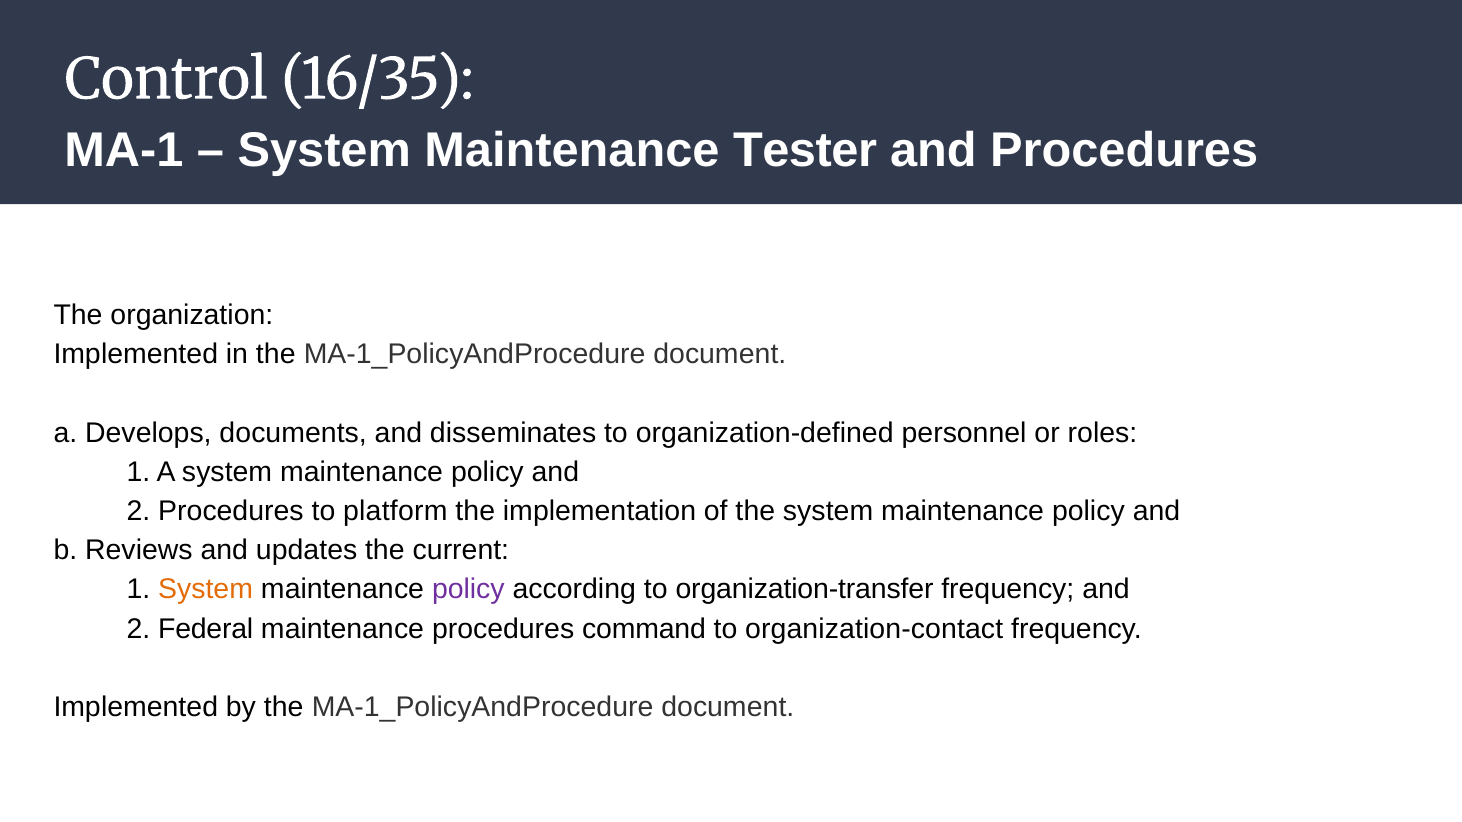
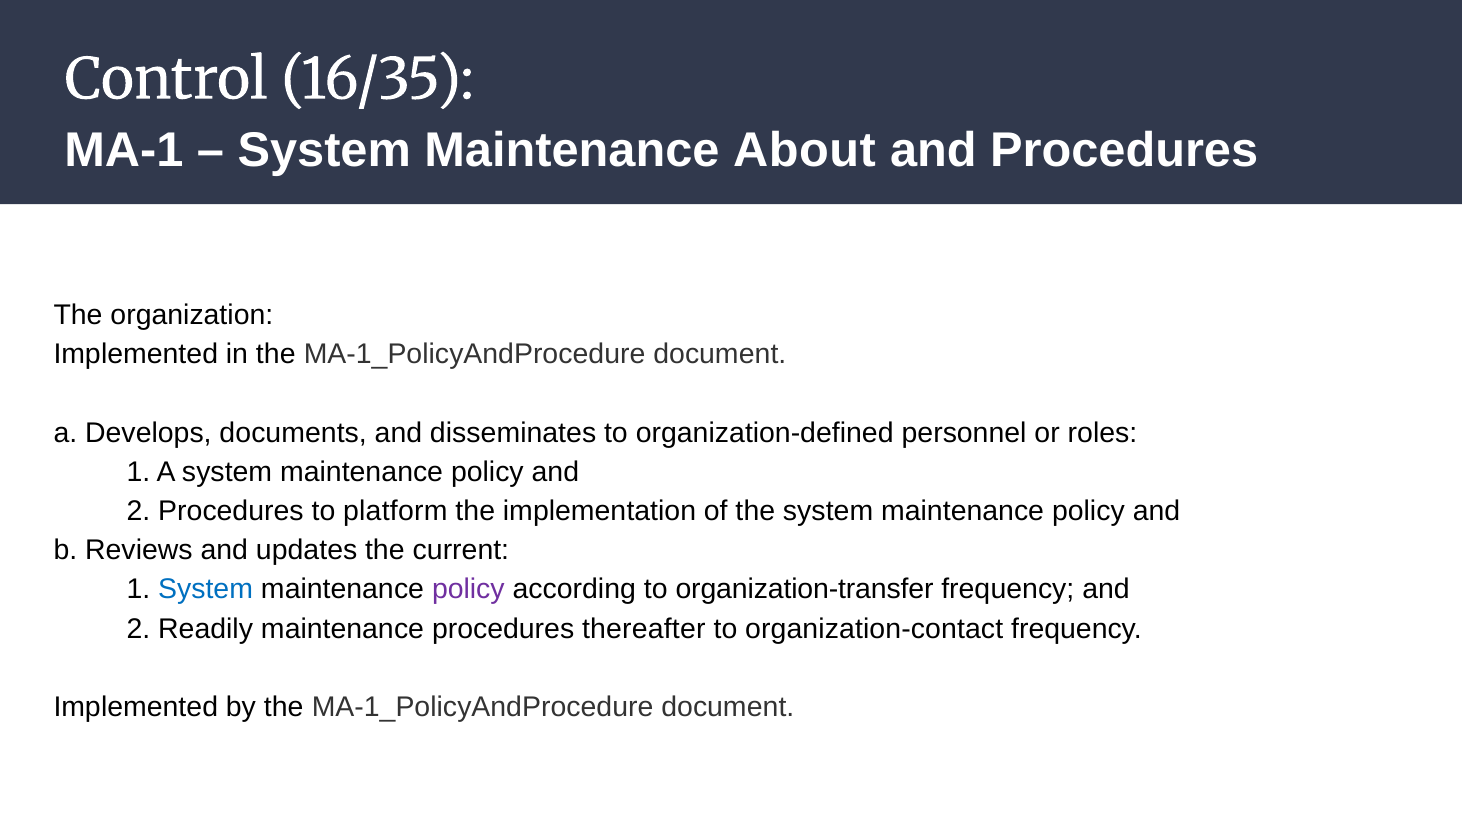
Tester: Tester -> About (805, 151)
System colour: orange -> blue (206, 590)
Federal: Federal -> Readily (206, 629)
command: command -> thereafter (644, 629)
